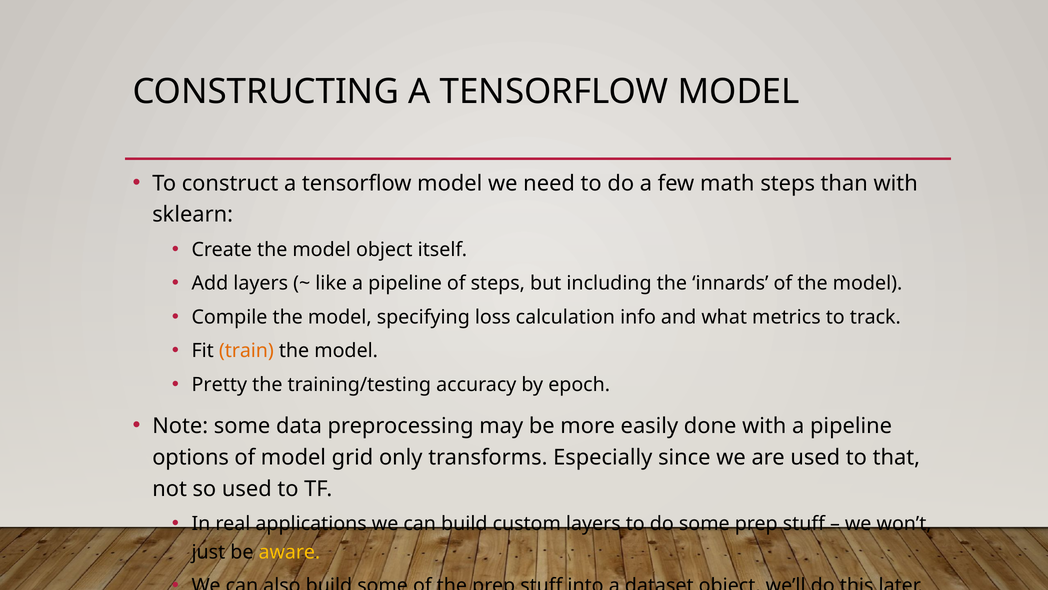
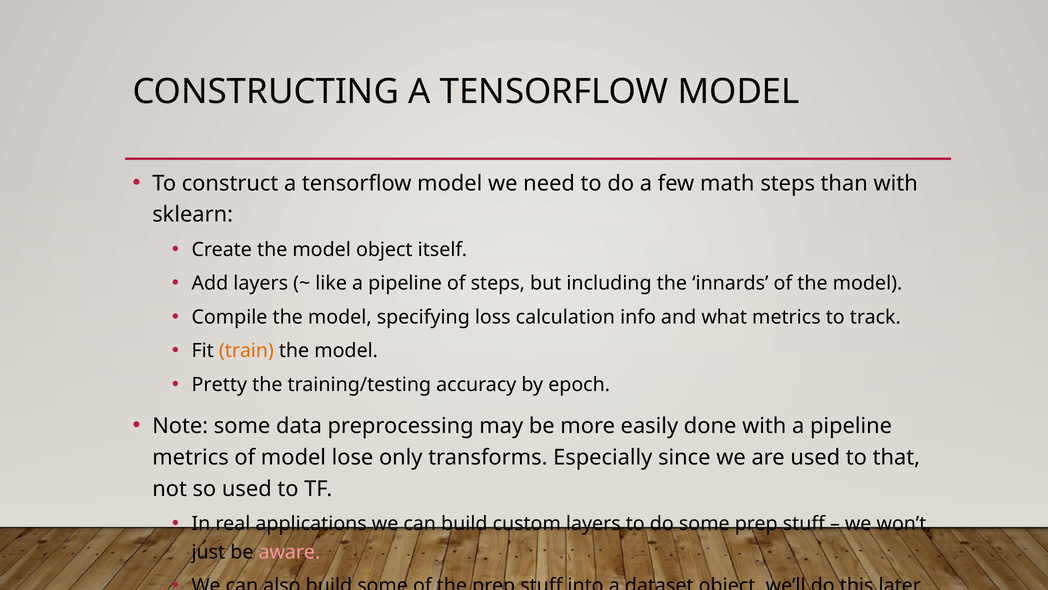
options: options -> metrics (191, 457)
grid: grid -> lose (353, 457)
aware colour: yellow -> pink (289, 552)
